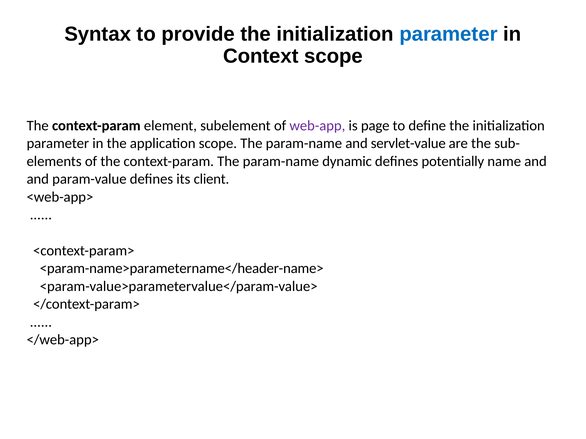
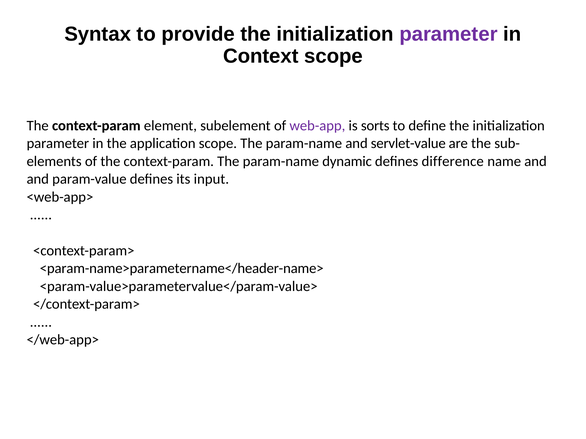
parameter colour: blue -> purple (448, 34)
page: page -> sorts (375, 126)
potentially: potentially -> difference (453, 161)
client: client -> input (211, 179)
